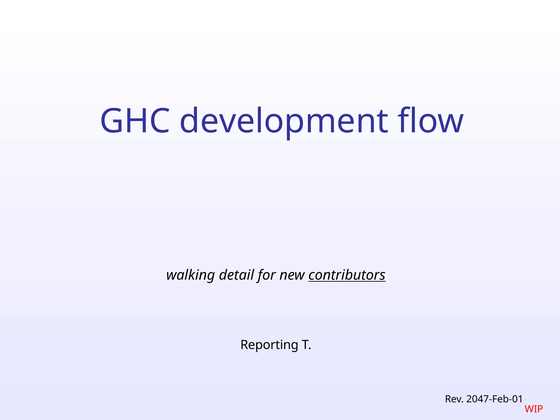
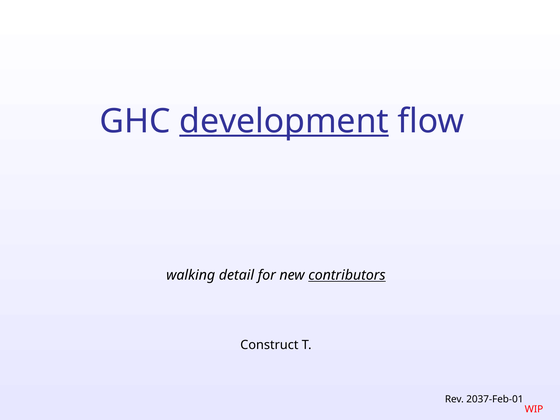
development underline: none -> present (284, 121)
Reporting: Reporting -> Construct (269, 345)
2047-Feb-01: 2047-Feb-01 -> 2037-Feb-01 (495, 399)
